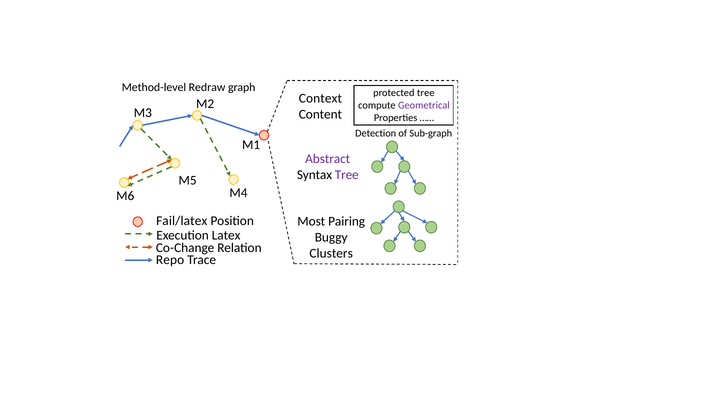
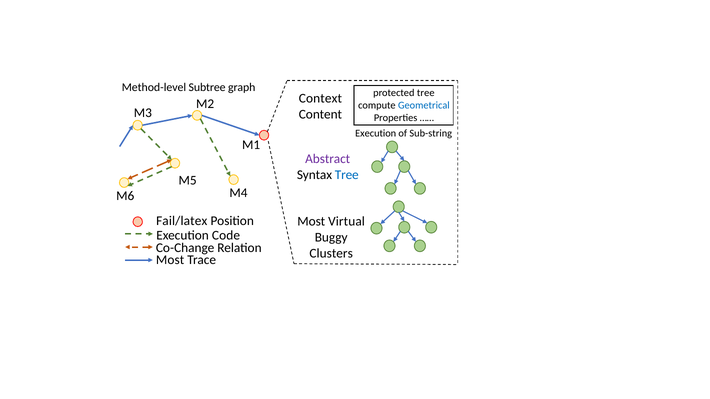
Redraw: Redraw -> Subtree (207, 87)
Geometrical colour: purple -> blue (424, 105)
Detection: Detection -> Execution (376, 134)
Sub-graph: Sub-graph -> Sub-string (431, 134)
Tree colour: purple -> blue (347, 175)
Pairing: Pairing -> Virtual (347, 222)
Latex: Latex -> Code (226, 236)
Repo: Repo -> Most (170, 260)
